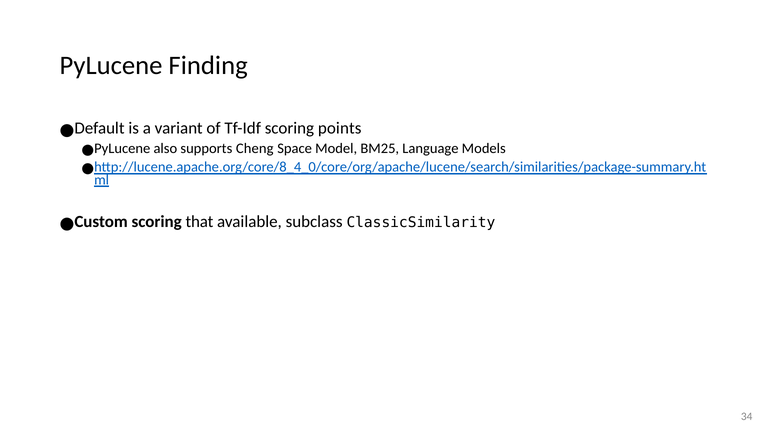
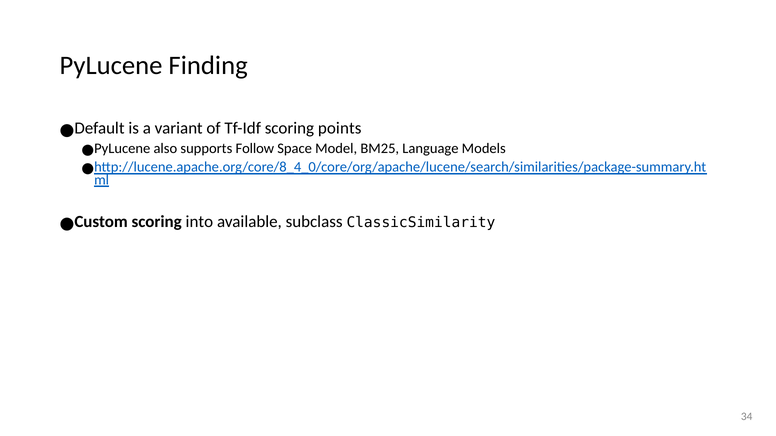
Cheng: Cheng -> Follow (255, 148)
that: that -> into (199, 222)
